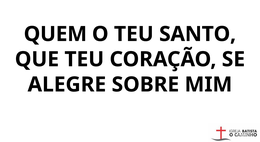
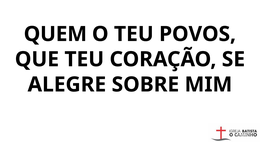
SANTO: SANTO -> POVOS (198, 34)
